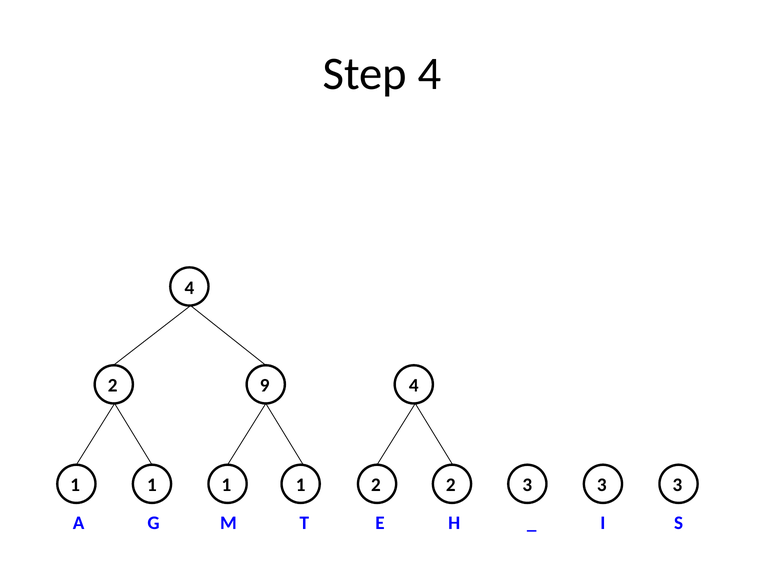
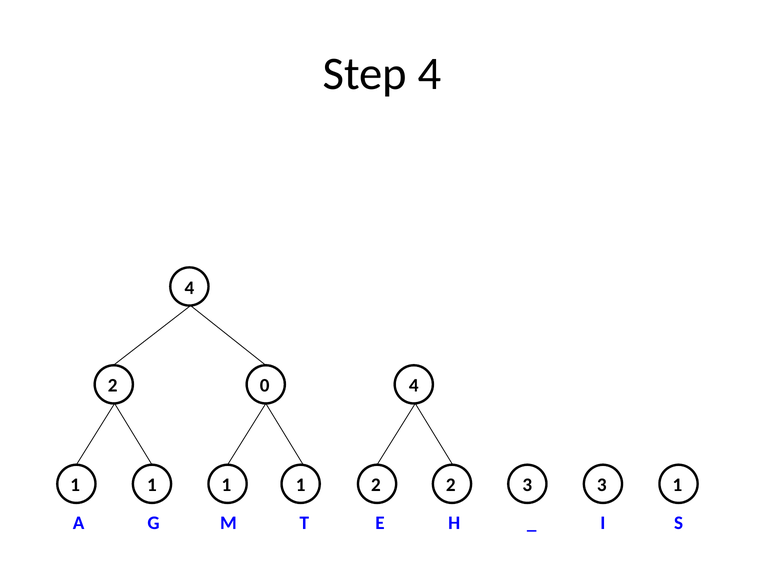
9: 9 -> 0 (265, 386)
3: 3 -> 1 (677, 485)
